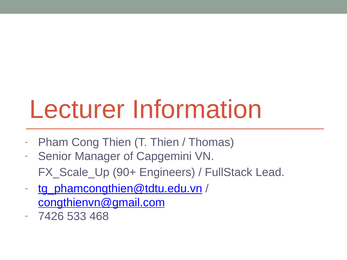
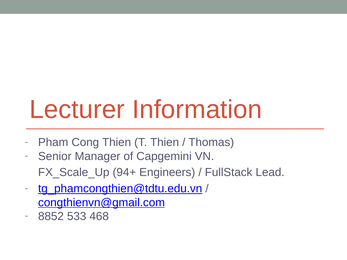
90+: 90+ -> 94+ (124, 173)
7426: 7426 -> 8852 (51, 217)
